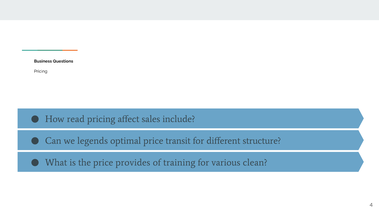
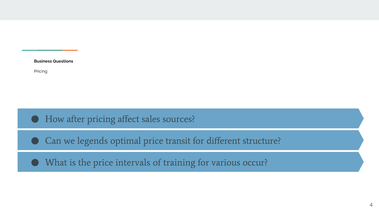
read: read -> after (76, 119)
include: include -> sources (179, 119)
provides: provides -> intervals (133, 163)
clean: clean -> occur (255, 163)
